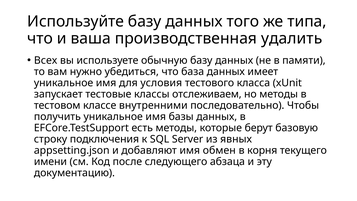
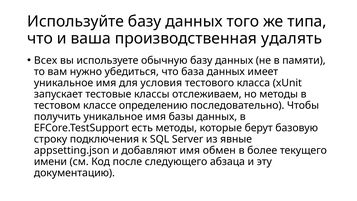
удалить: удалить -> удалять (292, 38)
внутренними: внутренними -> определению (153, 105)
явных: явных -> явные (236, 139)
корня: корня -> более (262, 150)
